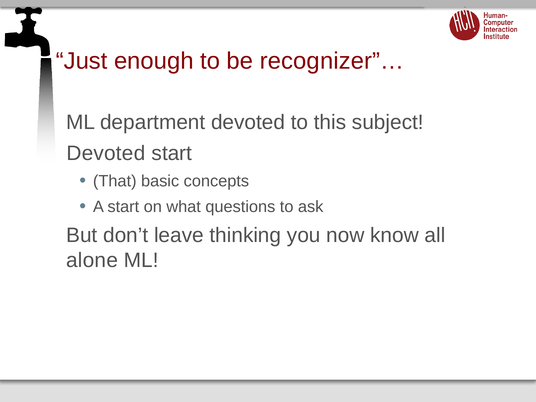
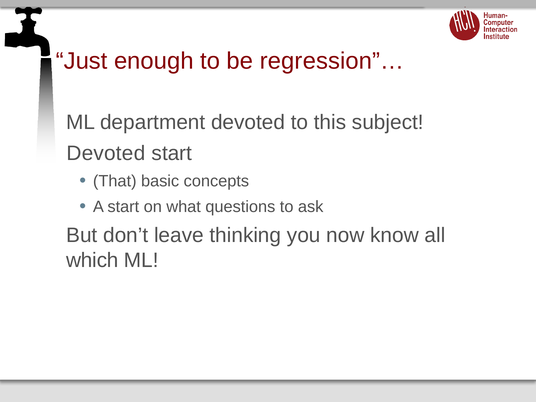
recognizer”…: recognizer”… -> regression”… (332, 61)
alone: alone -> which (92, 260)
